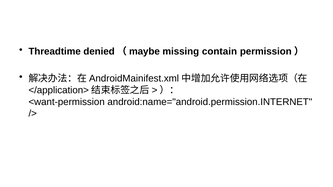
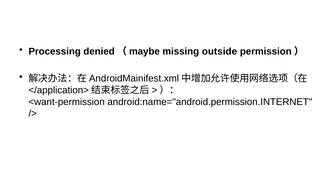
Threadtime: Threadtime -> Processing (55, 51)
contain: contain -> outside (219, 51)
